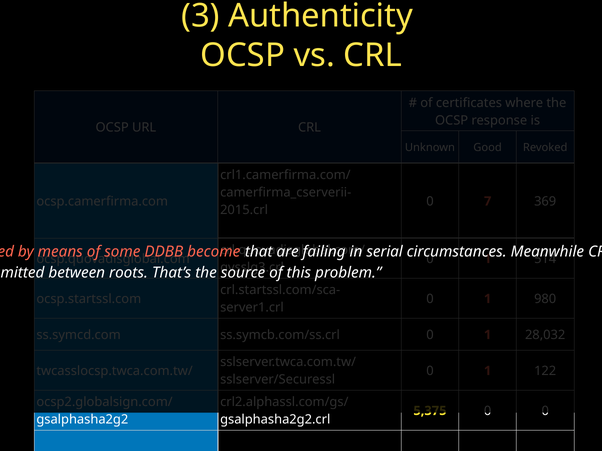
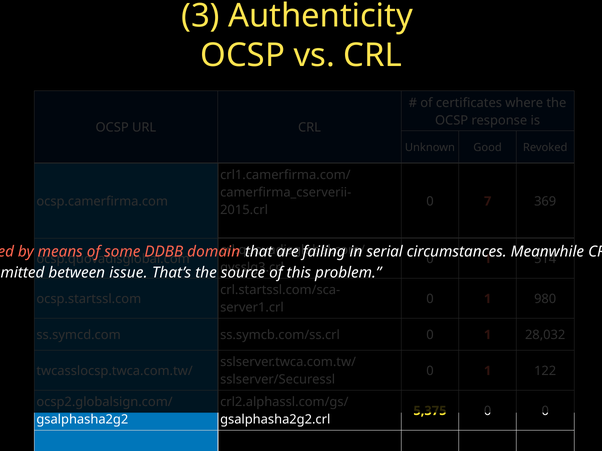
become: become -> domain (214, 252)
roots: roots -> issue (128, 273)
